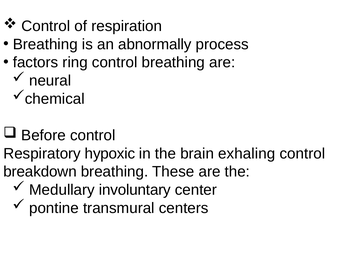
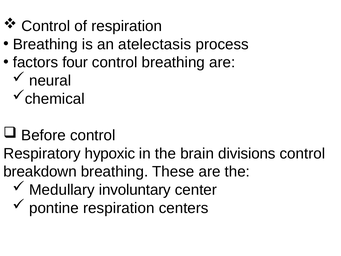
abnormally: abnormally -> atelectasis (155, 44)
ring: ring -> four (75, 62)
exhaling: exhaling -> divisions (247, 153)
pontine transmural: transmural -> respiration (119, 208)
